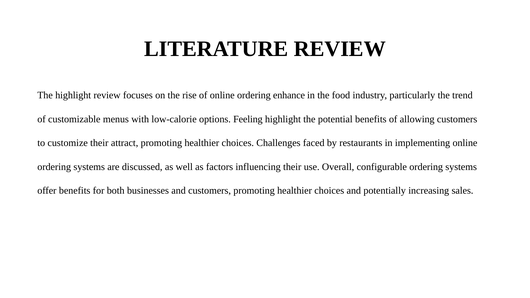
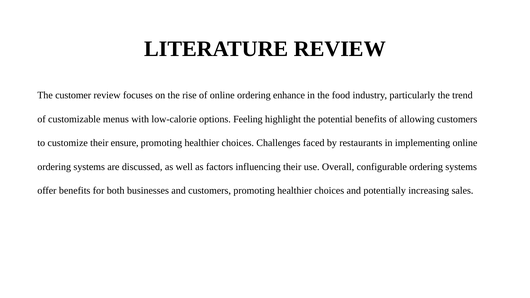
The highlight: highlight -> customer (73, 95)
attract: attract -> ensure (125, 143)
